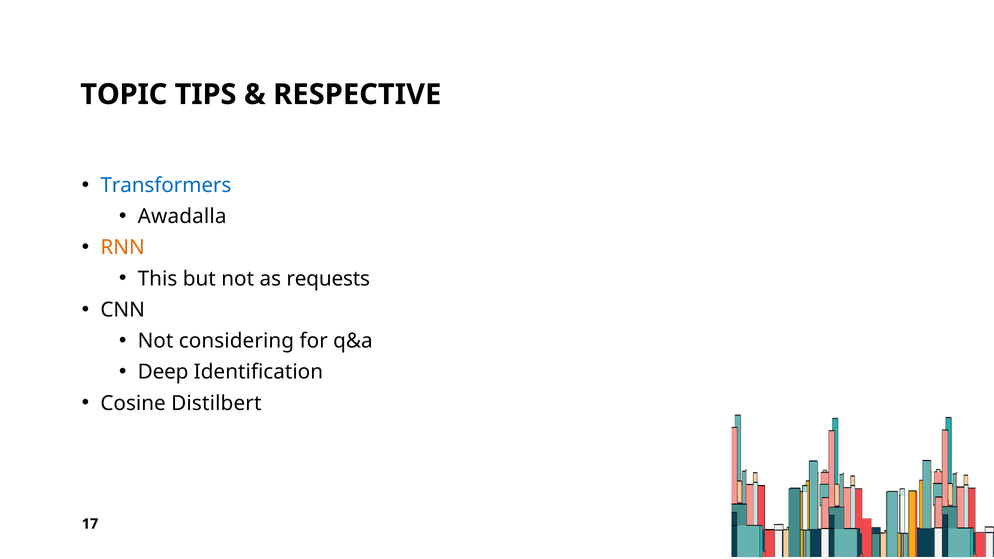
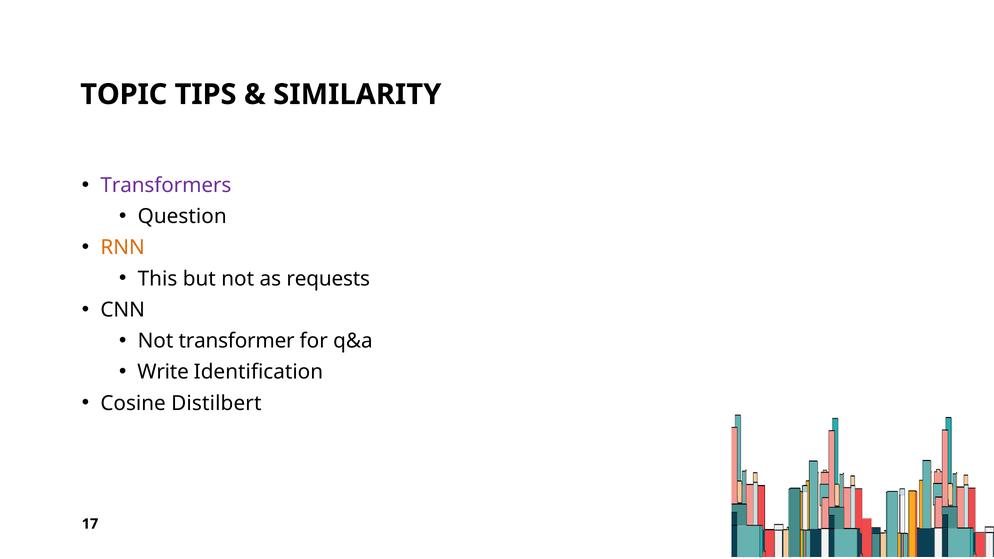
RESPECTIVE: RESPECTIVE -> SIMILARITY (357, 94)
Transformers colour: blue -> purple (166, 185)
Awadalla: Awadalla -> Question (182, 217)
considering: considering -> transformer (237, 341)
Deep: Deep -> Write (163, 372)
